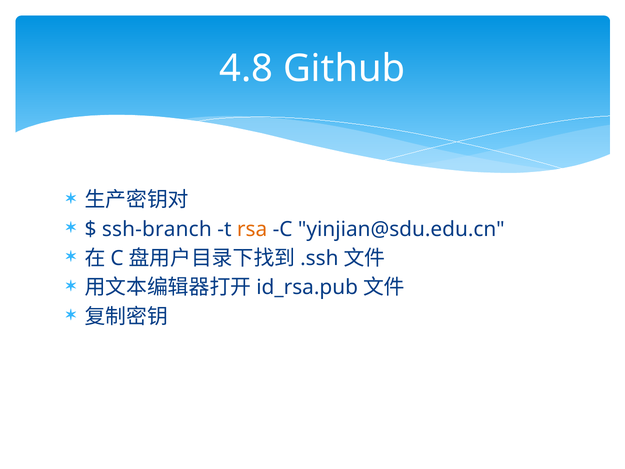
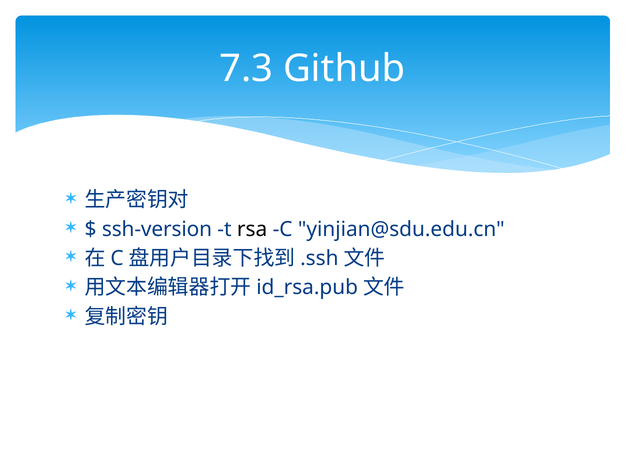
4.8: 4.8 -> 7.3 (246, 69)
ssh-branch: ssh-branch -> ssh-version (157, 229)
rsa colour: orange -> black (252, 229)
